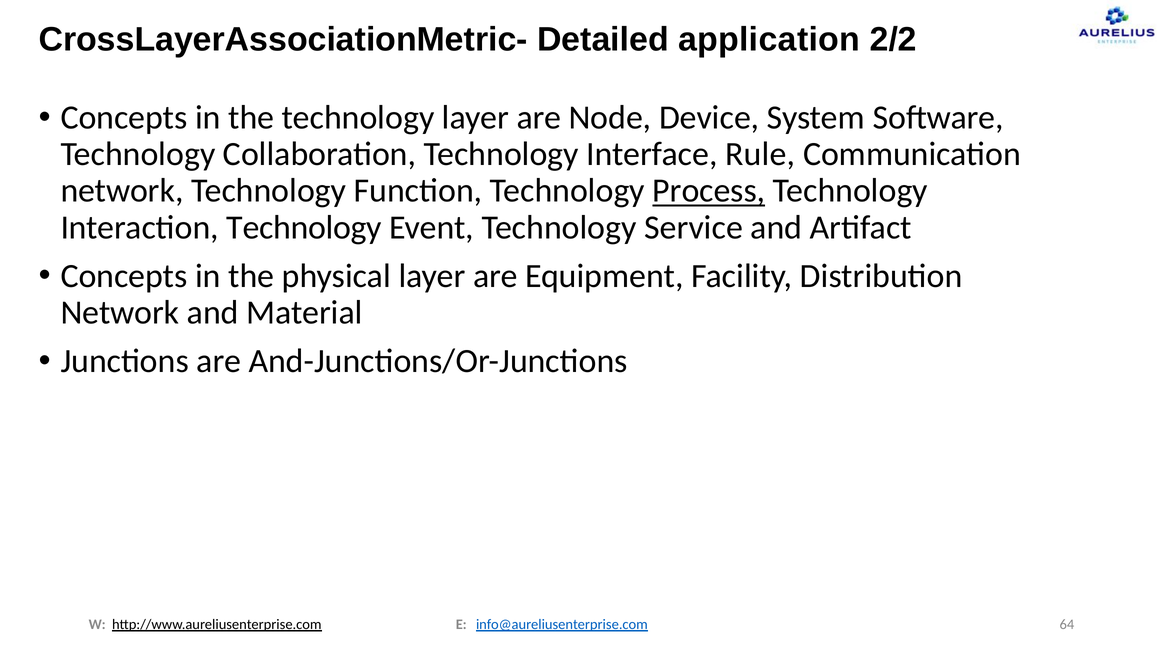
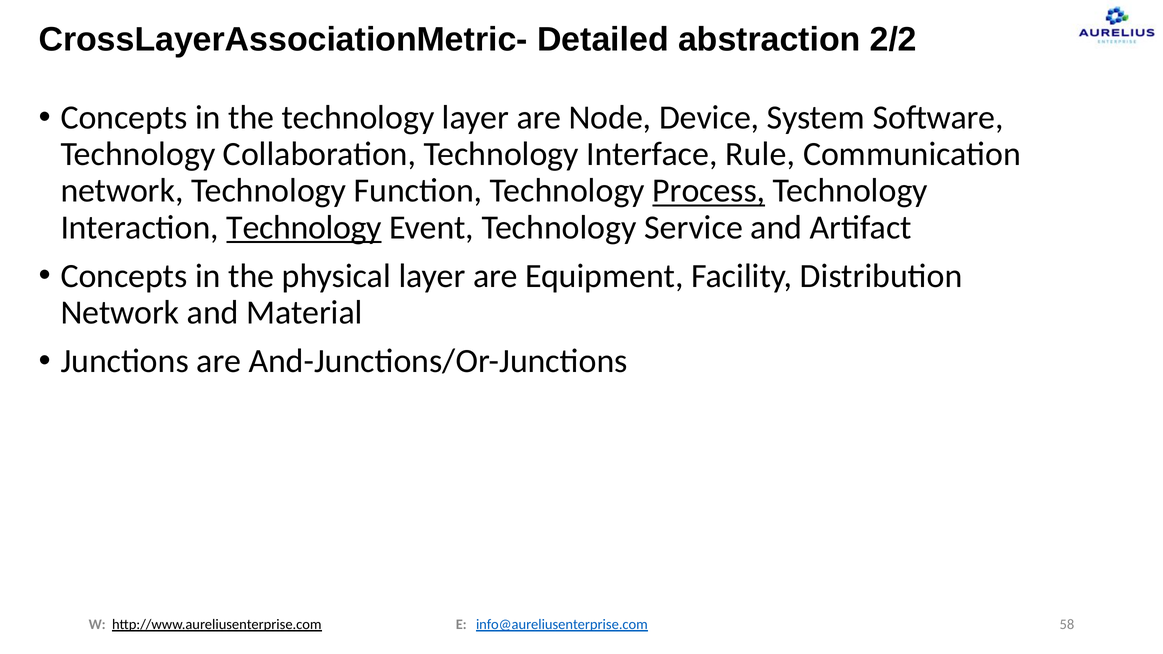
application: application -> abstraction (769, 39)
Technology underline: none -> present (304, 227)
64: 64 -> 58 (1067, 625)
